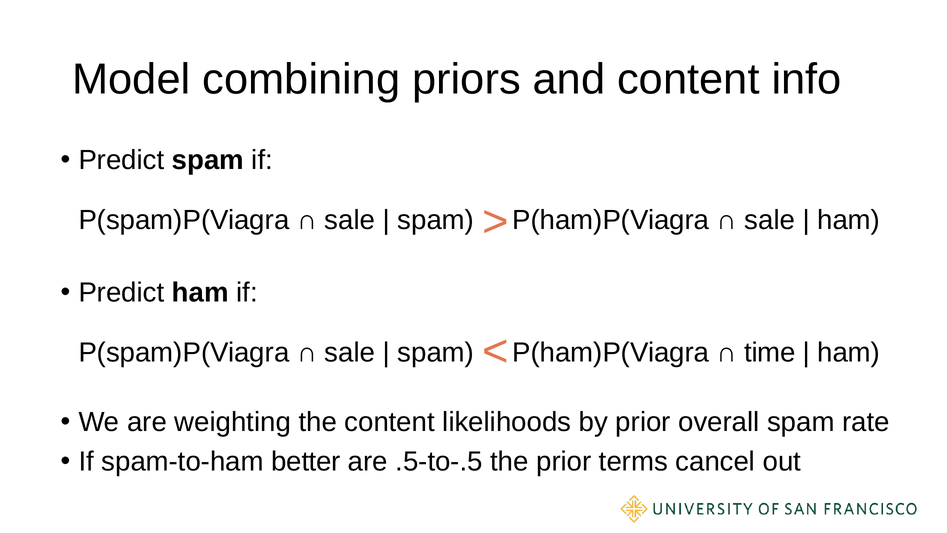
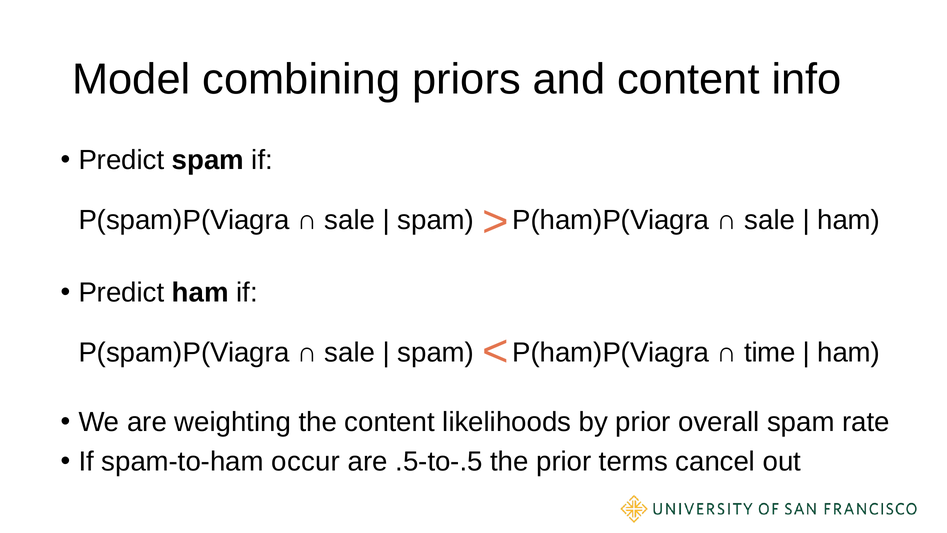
better: better -> occur (306, 462)
